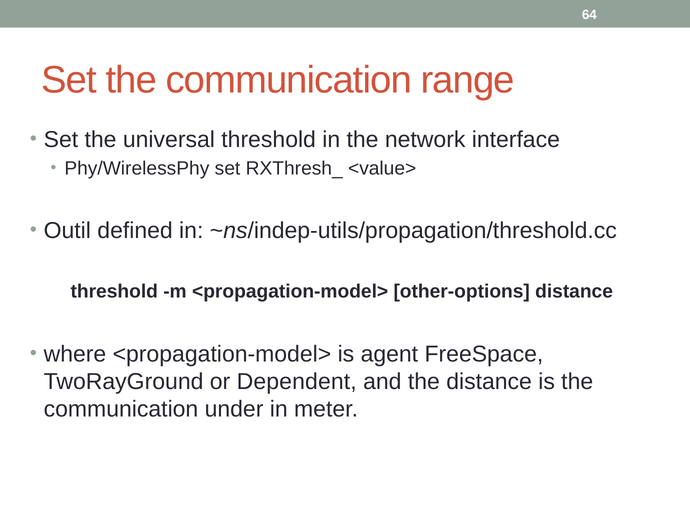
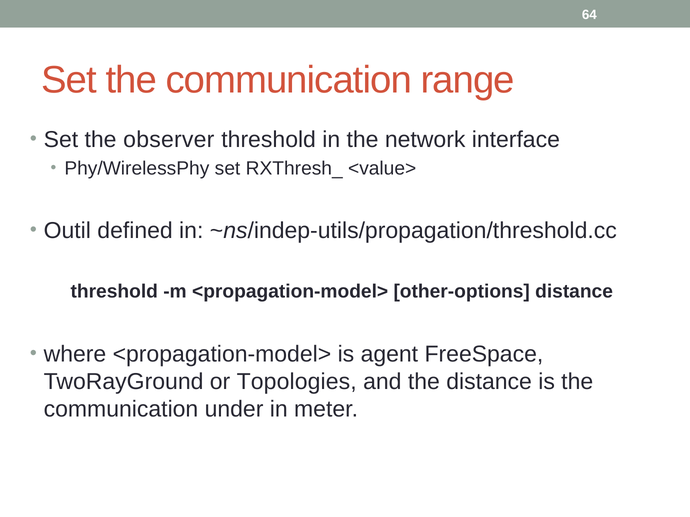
universal: universal -> observer (169, 140)
Dependent: Dependent -> Topologies (297, 382)
